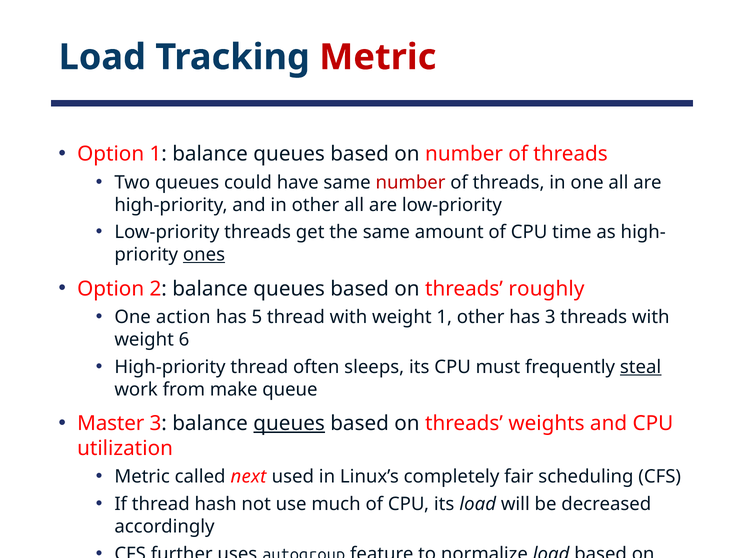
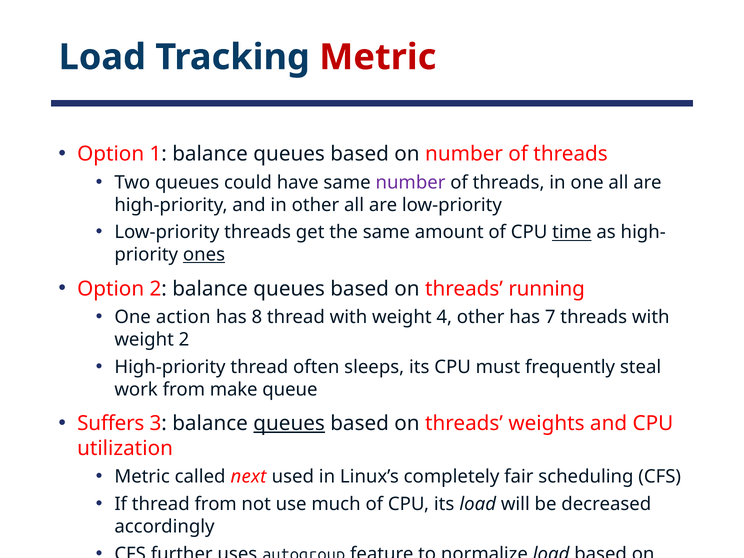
number colour: red -> purple (411, 183)
time underline: none -> present (572, 232)
roughly: roughly -> running (547, 289)
5: 5 -> 8 (257, 317)
weight 1: 1 -> 4 (444, 317)
has 3: 3 -> 7 (550, 317)
weight 6: 6 -> 2 (184, 340)
steal underline: present -> none (641, 367)
Master: Master -> Suffers (111, 423)
thread hash: hash -> from (216, 504)
